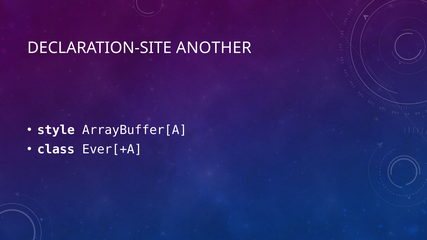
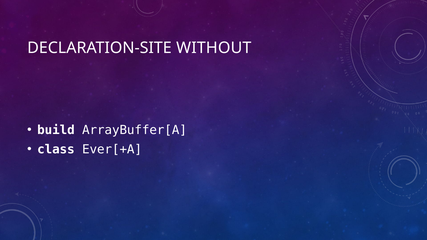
ANOTHER: ANOTHER -> WITHOUT (214, 48)
style: style -> build (56, 130)
